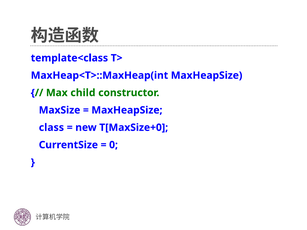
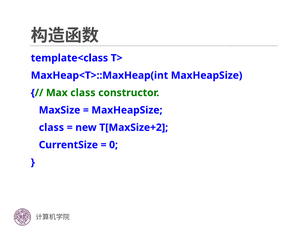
Max child: child -> class (83, 93)
T[MaxSize+0: T[MaxSize+0 -> T[MaxSize+2 (134, 128)
